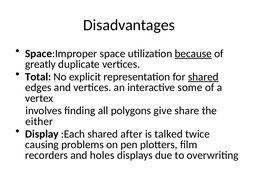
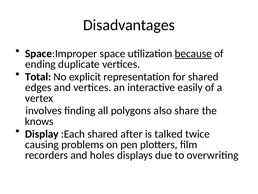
greatly: greatly -> ending (40, 64)
shared underline: present -> none (203, 77)
some: some -> easily (190, 87)
give: give -> also (163, 110)
either: either -> knows (39, 121)
